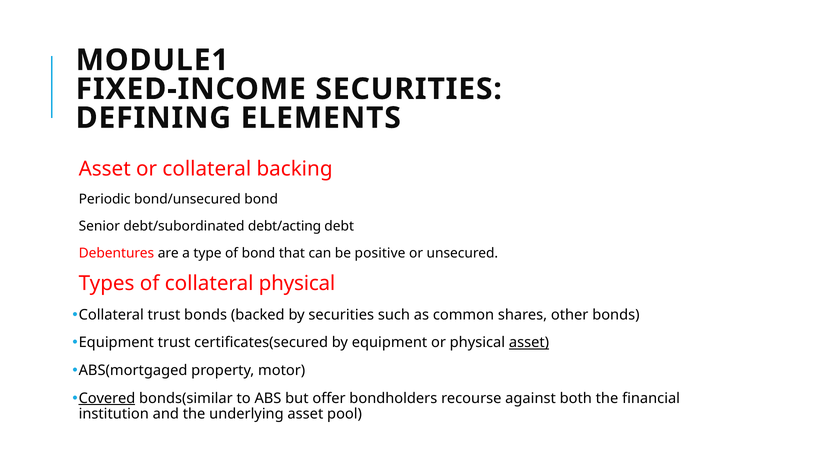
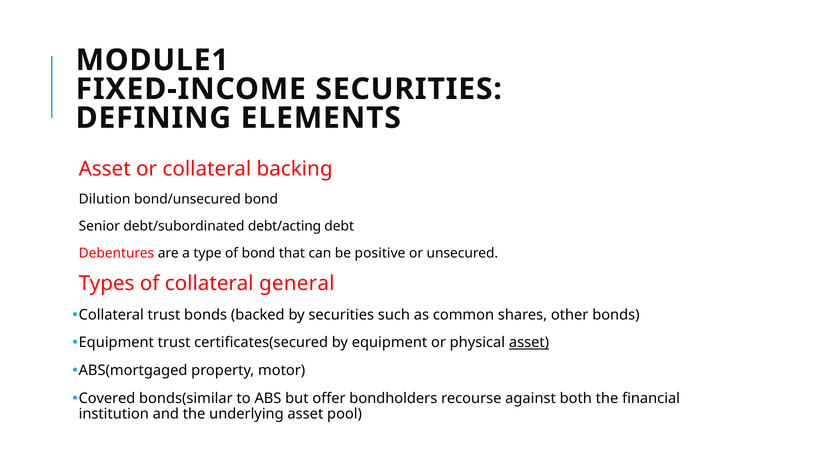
Periodic: Periodic -> Dilution (105, 200)
collateral physical: physical -> general (297, 284)
Covered underline: present -> none (107, 399)
